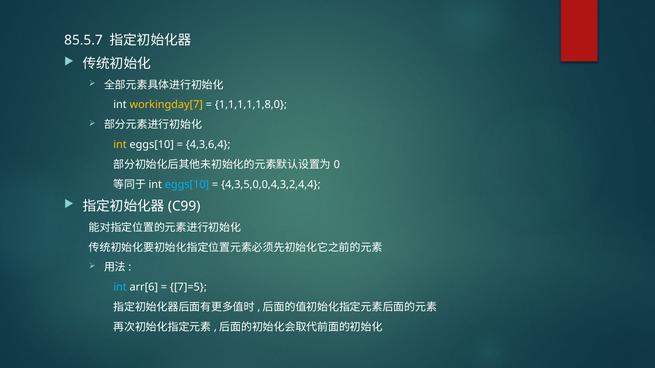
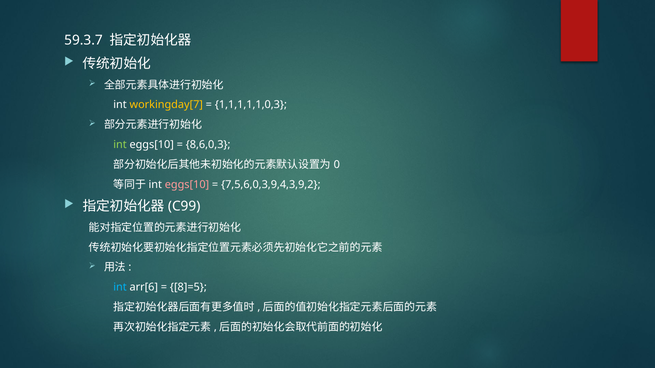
85.5.7: 85.5.7 -> 59.3.7 (83, 40)
1,1,1,1,1,8,0: 1,1,1,1,1,8,0 -> 1,1,1,1,1,0,3 (251, 105)
int colour: yellow -> light green (120, 145)
4,3,6,4: 4,3,6,4 -> 8,6,0,3 (208, 145)
eggs[10 colour: light blue -> pink (187, 185)
4,3,5,0,0,4,3,2,4,4: 4,3,5,0,0,4,3,2,4,4 -> 7,5,6,0,3,9,4,3,9,2 (271, 185)
7]=5: 7]=5 -> 8]=5 (188, 288)
